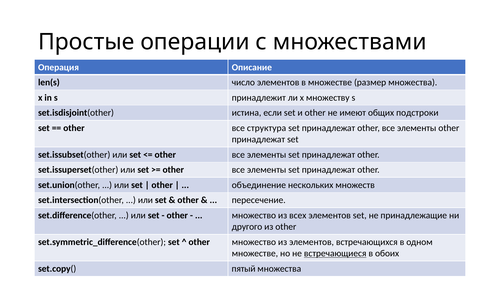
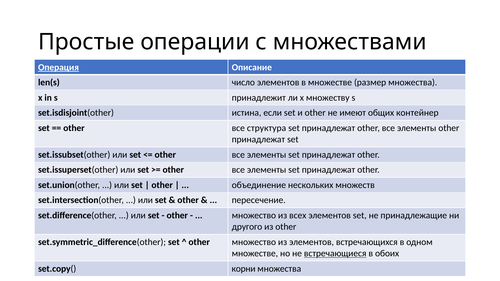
Операция underline: none -> present (59, 67)
подстроки: подстроки -> контейнер (417, 113)
пятый: пятый -> корни (244, 269)
